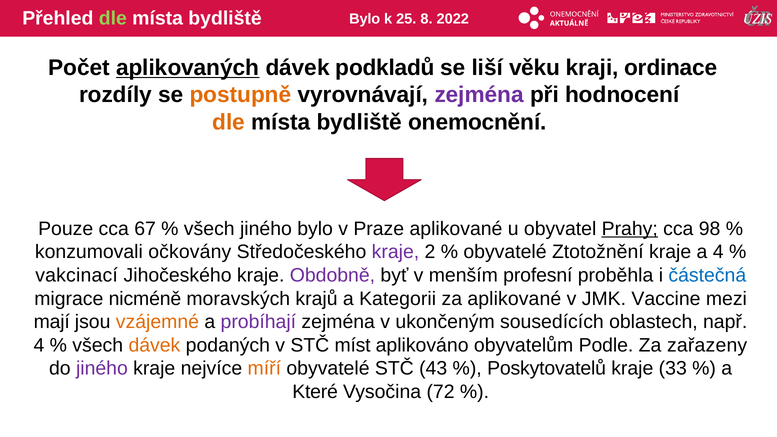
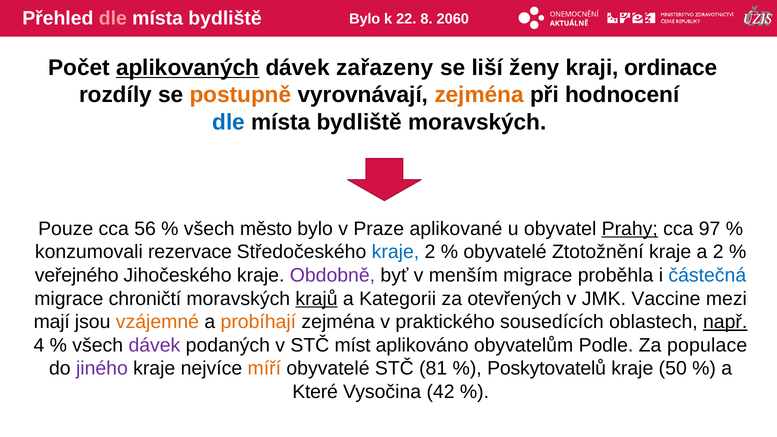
dle colour: light green -> pink (113, 18)
25: 25 -> 22 (406, 19)
2022: 2022 -> 2060 (453, 19)
podkladů: podkladů -> zařazeny (385, 68)
věku: věku -> ženy (534, 68)
zejména colour: purple -> orange (479, 95)
dle colour: orange -> blue (229, 122)
bydliště onemocnění: onemocnění -> moravských (477, 122)
67: 67 -> 56 (145, 229)
všech jiného: jiného -> město (266, 229)
98: 98 -> 97 (710, 229)
očkovány: očkovány -> rezervace (190, 252)
kraje colour: purple -> blue (395, 252)
a 4: 4 -> 2 (718, 252)
vakcinací: vakcinací -> veřejného (77, 275)
menším profesní: profesní -> migrace (538, 275)
nicméně: nicméně -> chroničtí (145, 299)
krajů underline: none -> present (317, 299)
za aplikované: aplikované -> otevřených (514, 299)
probíhají colour: purple -> orange (258, 322)
ukončeným: ukončeným -> praktického (445, 322)
např underline: none -> present (725, 322)
dávek colour: orange -> purple (154, 345)
zařazeny: zařazeny -> populace (707, 345)
43: 43 -> 81 (433, 369)
33: 33 -> 50 (673, 369)
72: 72 -> 42 (441, 392)
